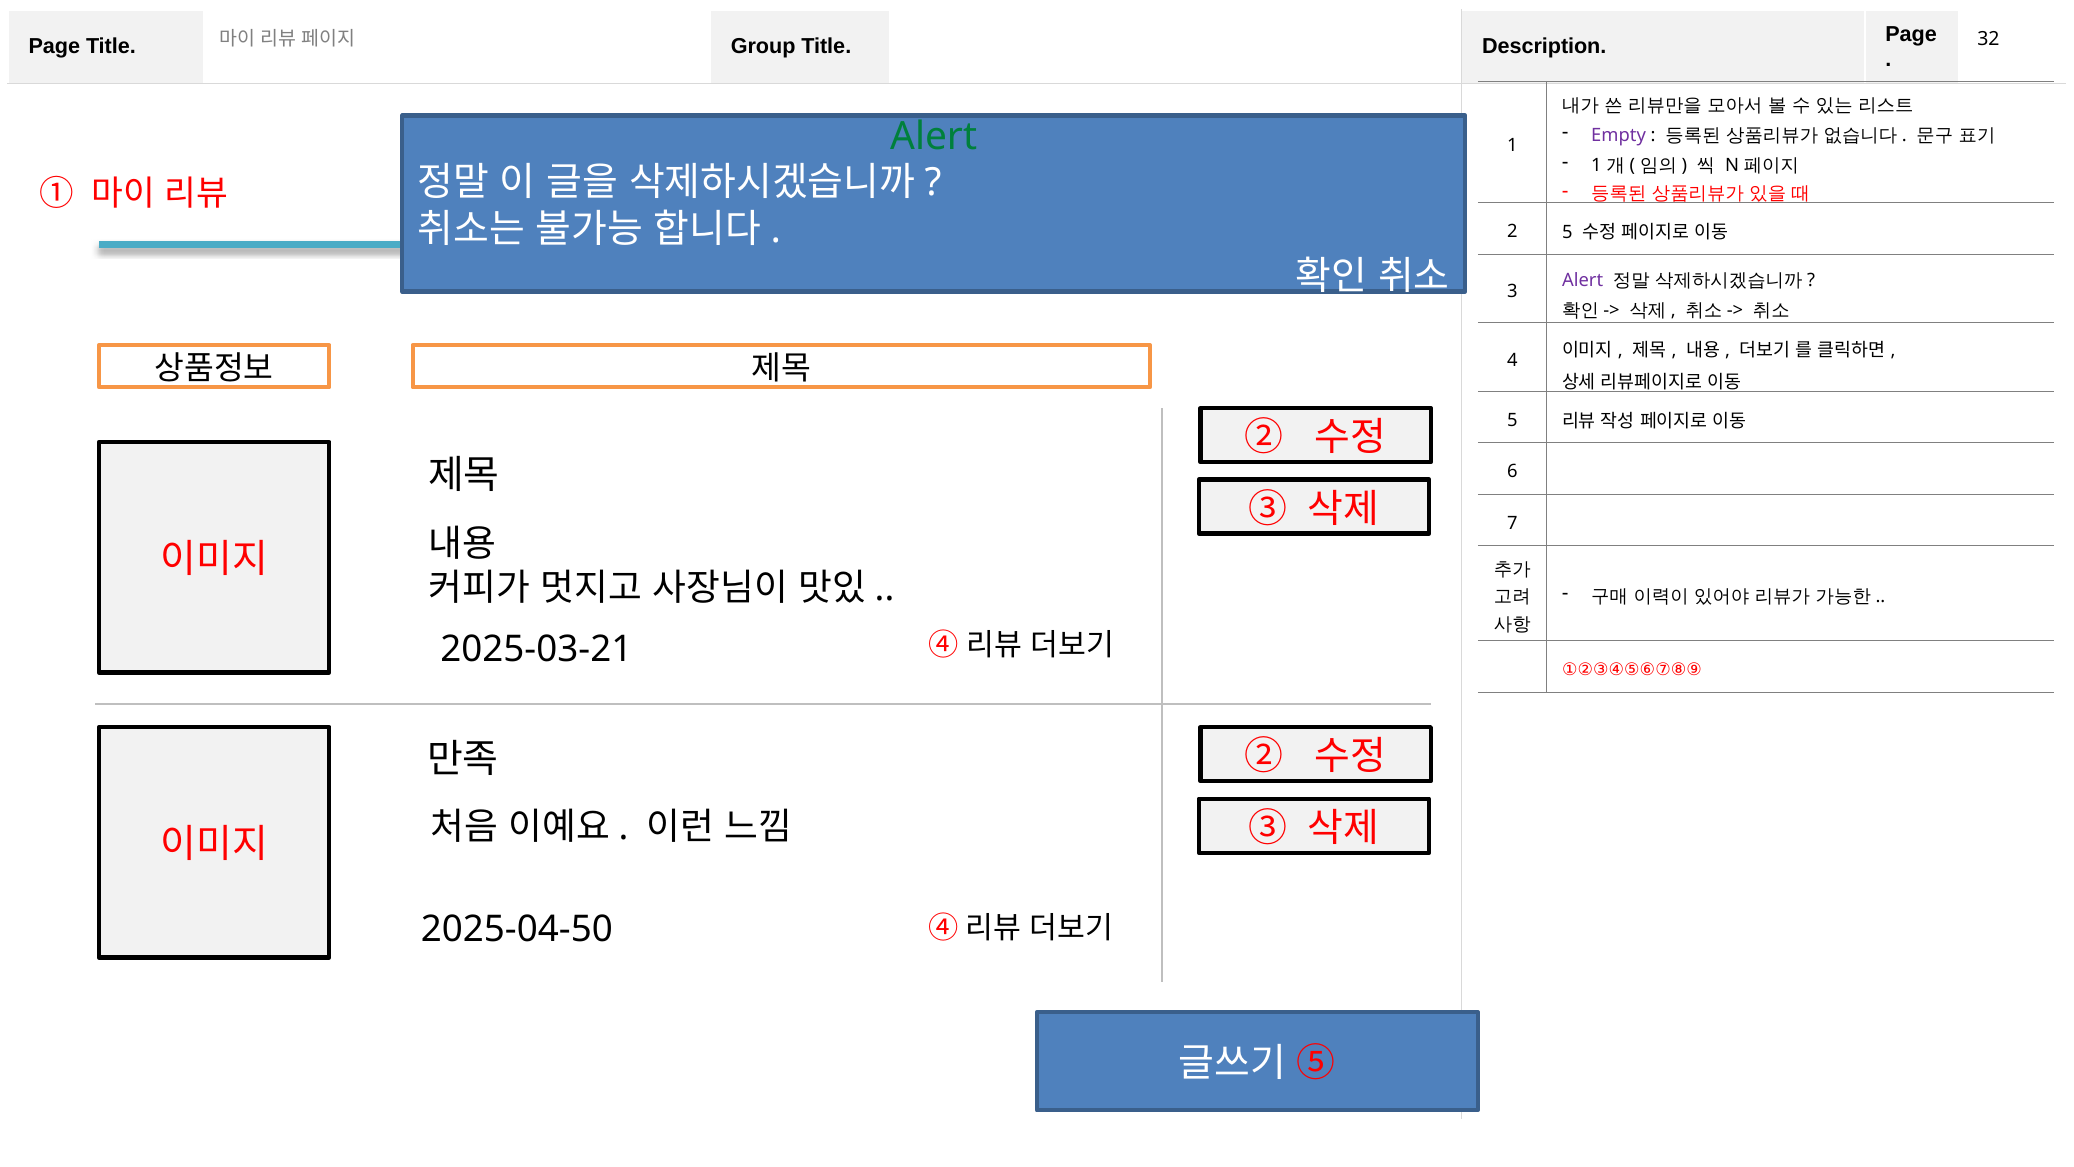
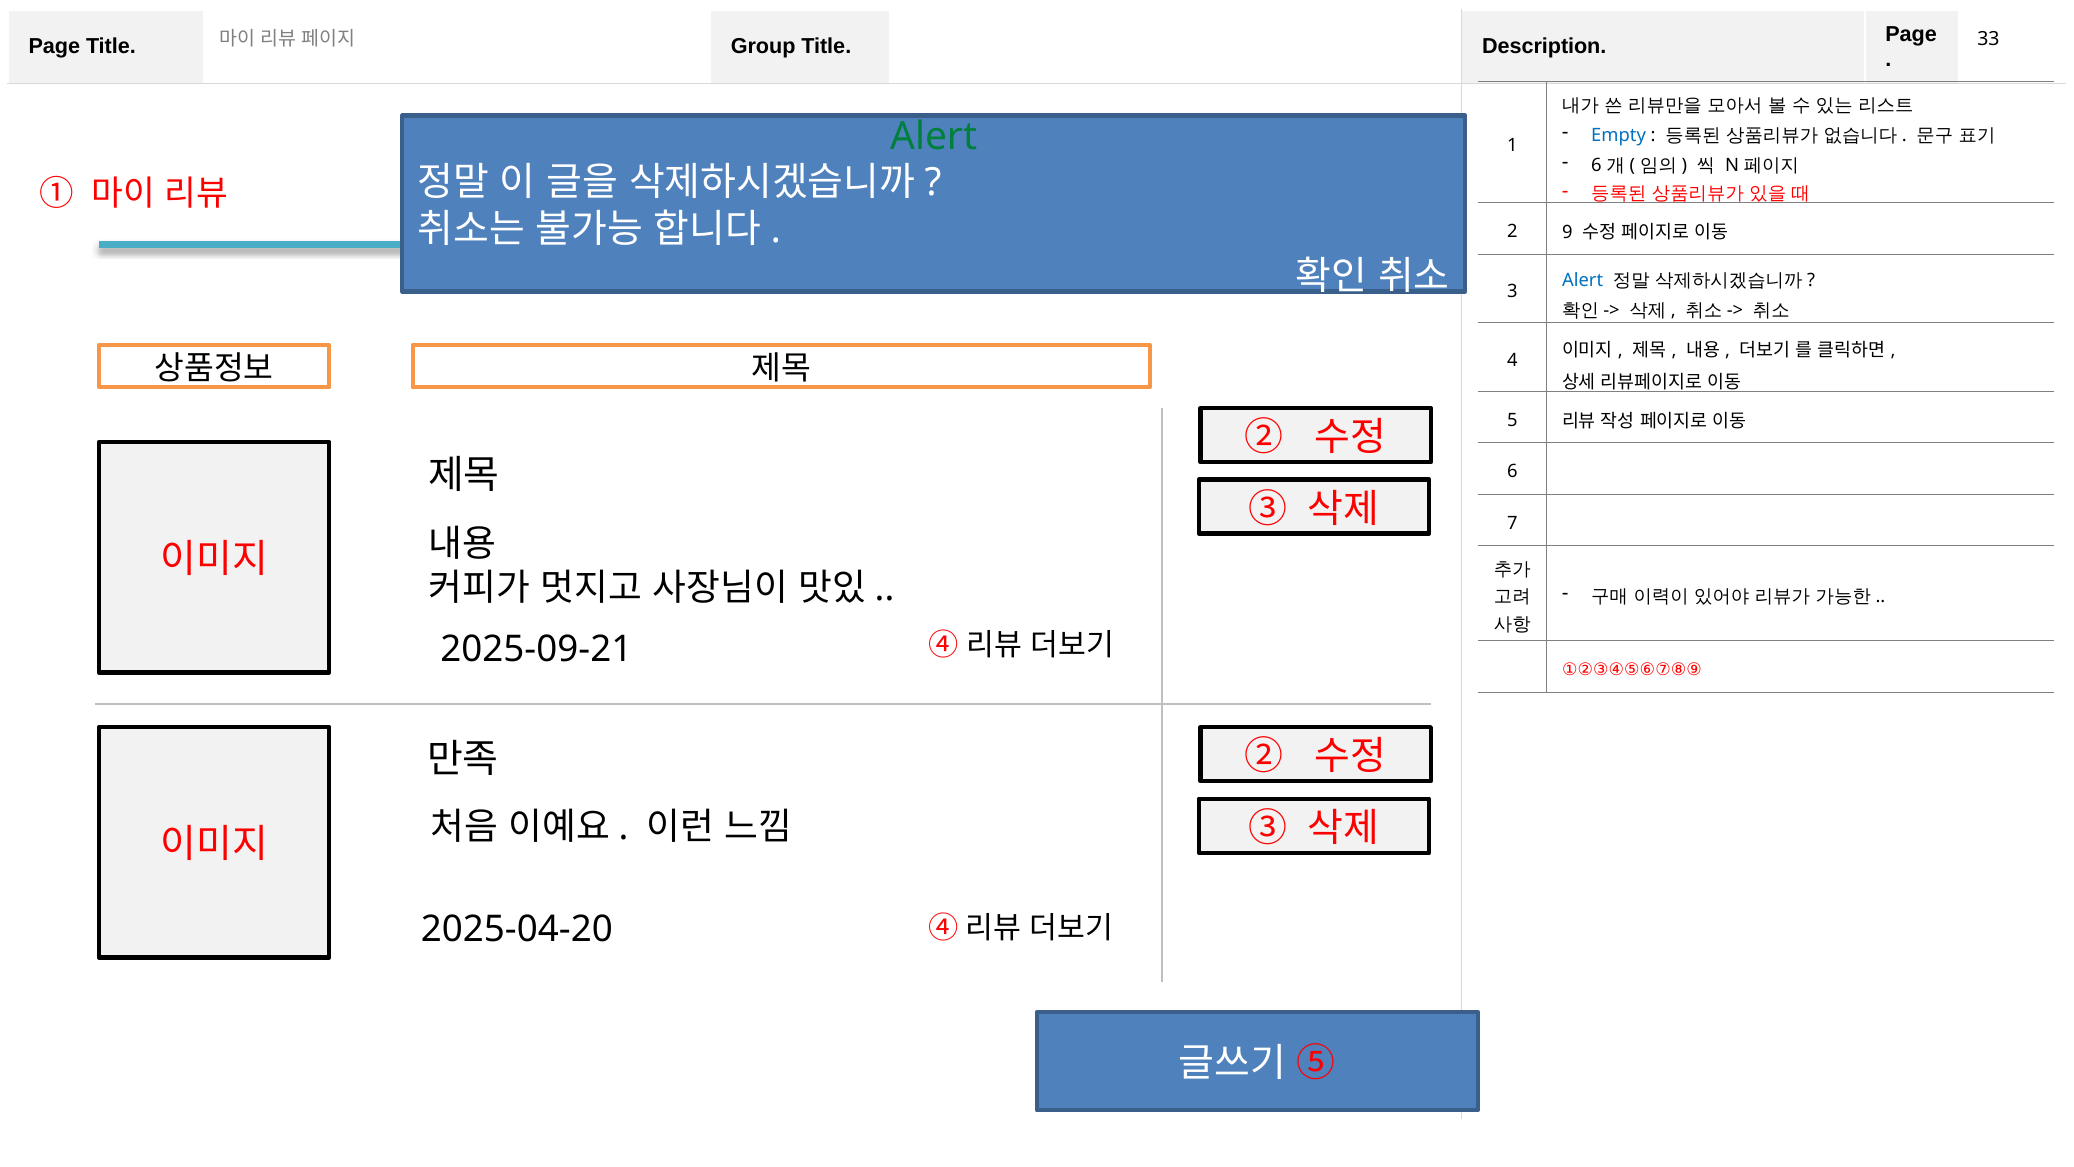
32: 32 -> 33 (1989, 39)
Empty colour: purple -> blue (1619, 135)
1: 1 -> 6 (1597, 165)
2 5: 5 -> 9 (1567, 233)
Alert colour: purple -> blue (1583, 280)
2025-03-21: 2025-03-21 -> 2025-09-21 (536, 650)
2025-04-50: 2025-04-50 -> 2025-04-20 (517, 929)
